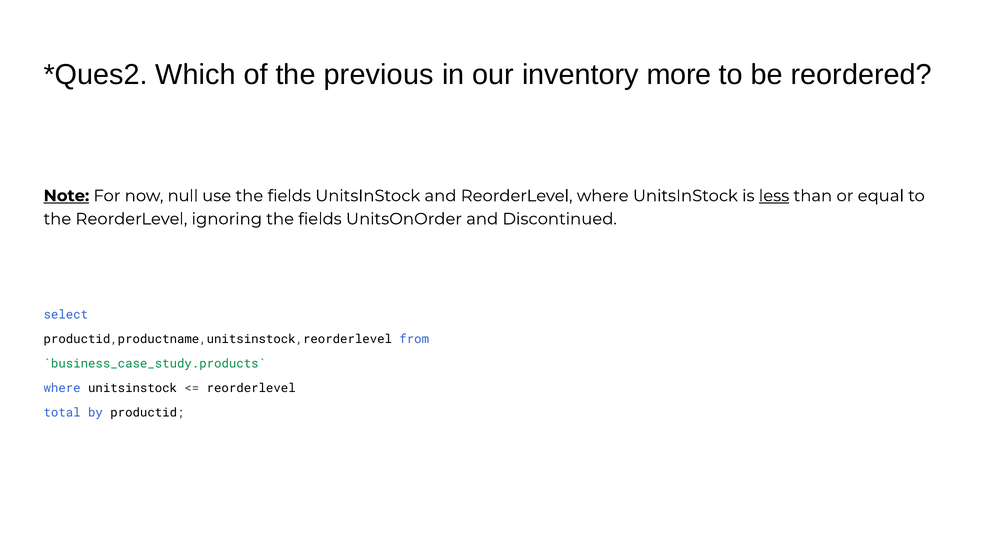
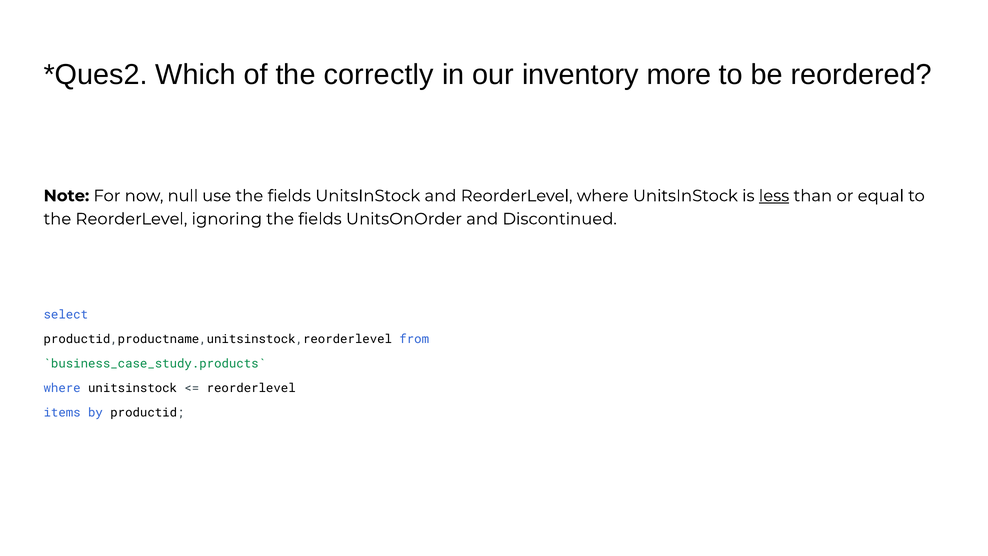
previous: previous -> correctly (379, 74)
Note underline: present -> none (66, 196)
total: total -> items (62, 412)
